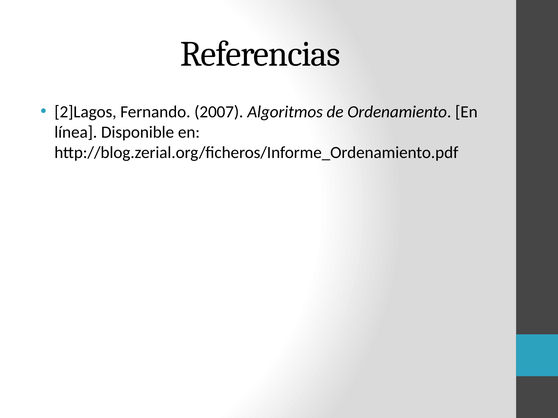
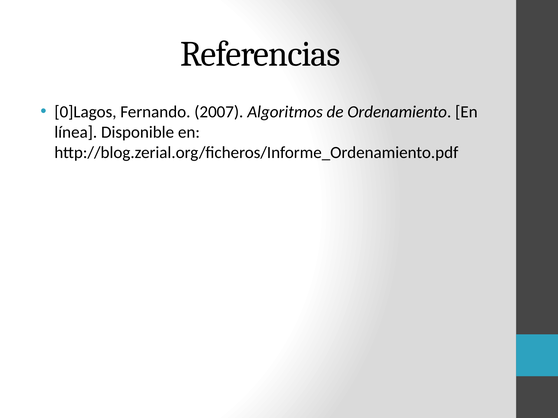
2]Lagos: 2]Lagos -> 0]Lagos (85, 112)
